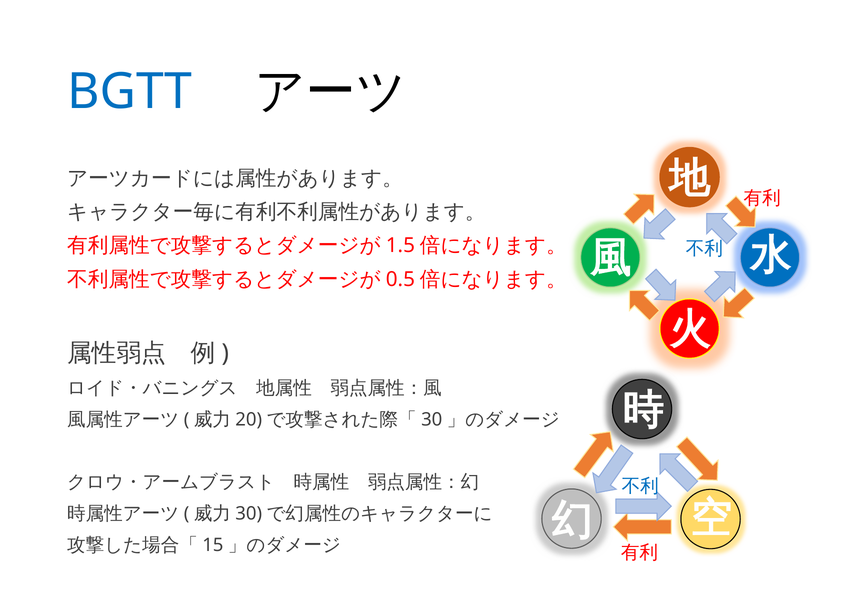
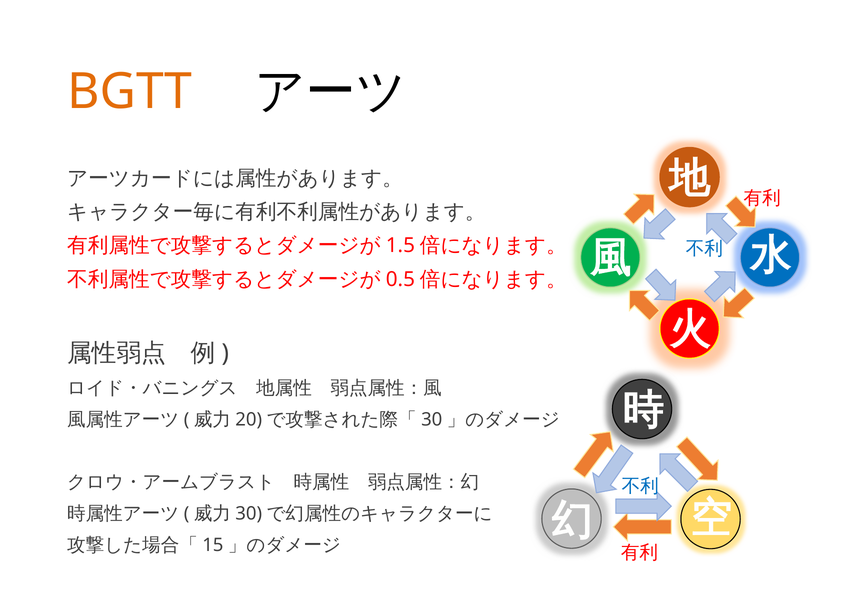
BGTT colour: blue -> orange (130, 92)
